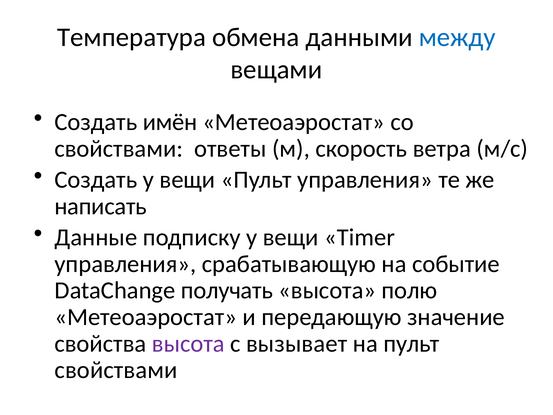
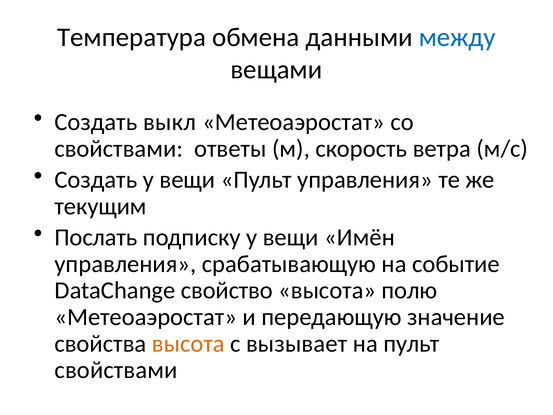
имён: имён -> выкл (170, 122)
написать: написать -> текущим (101, 206)
Данные: Данные -> Послать (96, 237)
Timer: Timer -> Имён (360, 237)
получать: получать -> свойство (227, 290)
высота colour: purple -> orange (188, 343)
